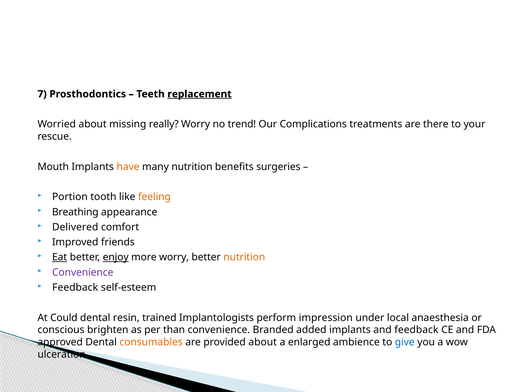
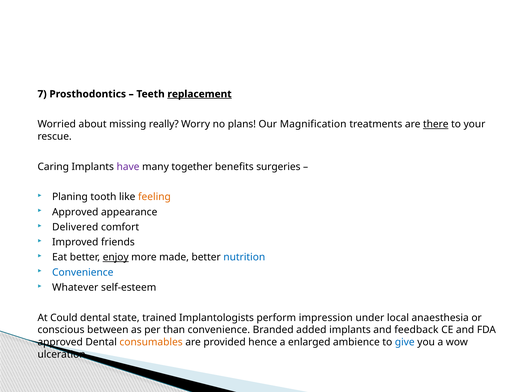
trend: trend -> plans (242, 124)
Complications: Complications -> Magnification (313, 124)
there underline: none -> present (436, 124)
Mouth: Mouth -> Caring (53, 166)
have colour: orange -> purple (128, 166)
many nutrition: nutrition -> together (192, 166)
Portion: Portion -> Planing (70, 197)
Breathing: Breathing -> Approved (75, 212)
Eat underline: present -> none (60, 257)
more worry: worry -> made (174, 257)
nutrition colour: orange -> blue (244, 257)
Convenience colour: purple -> blue (83, 272)
Feedback: Feedback -> Whatever (75, 287)
resin: resin -> state (126, 317)
brighten: brighten -> between (108, 329)
provided about: about -> hence (263, 342)
